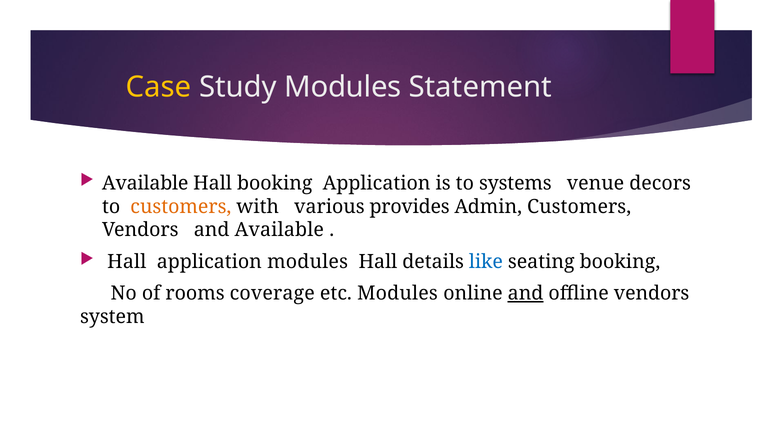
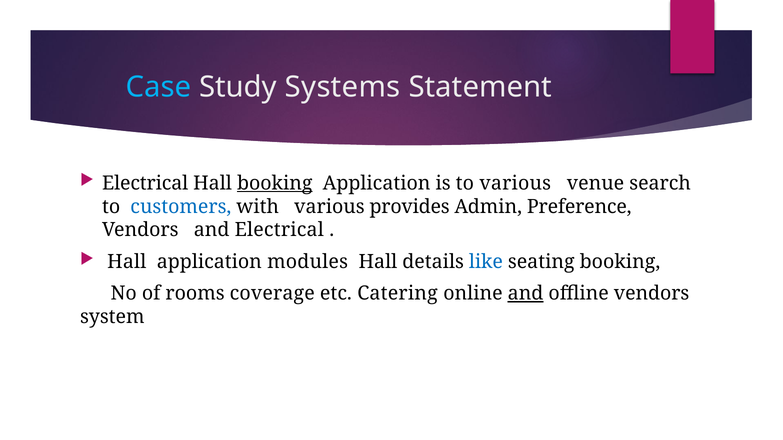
Case colour: yellow -> light blue (159, 87)
Study Modules: Modules -> Systems (343, 87)
Available: Available -> Electrical (145, 183)
booking underline: none -> present (275, 183)
to systems: systems -> various (515, 183)
decors: decors -> search (660, 183)
customers colour: orange -> blue (181, 207)
Admin Customers: Customers -> Preference (579, 207)
and Available: Available -> Electrical (279, 230)
etc Modules: Modules -> Catering (397, 294)
